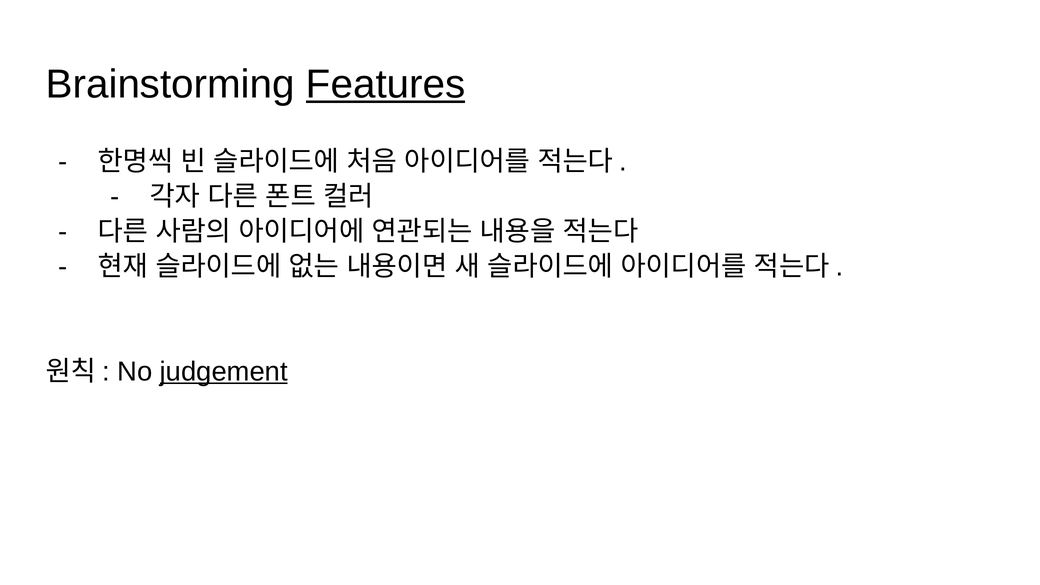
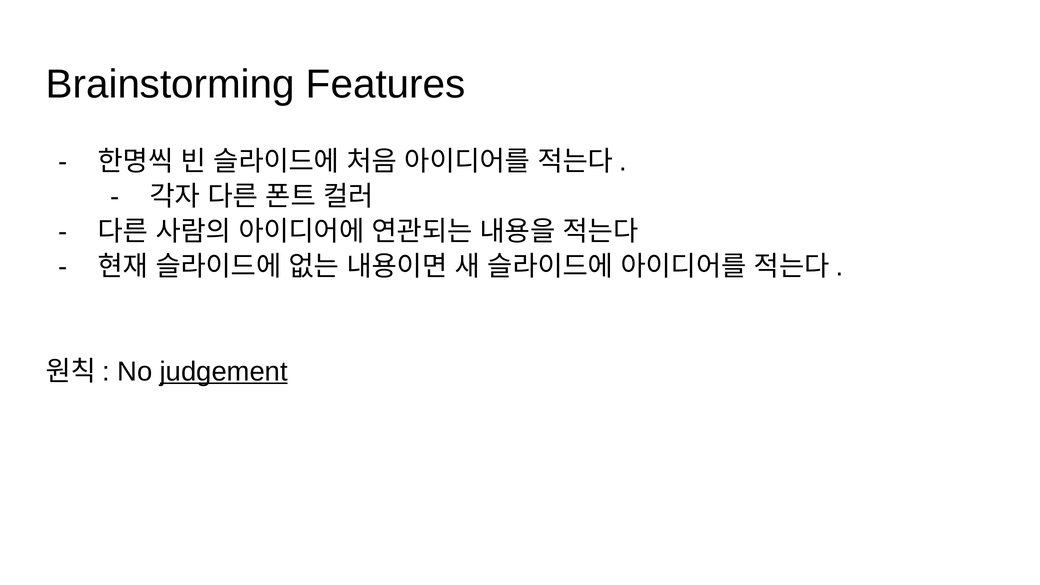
Features underline: present -> none (386, 84)
